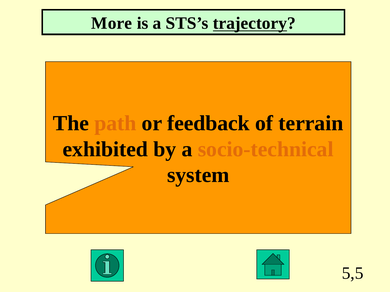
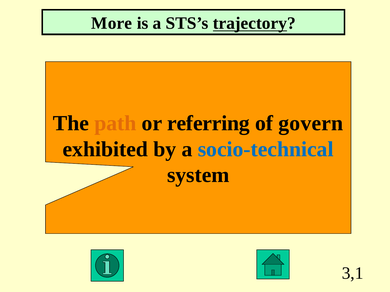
feedback: feedback -> referring (208, 123)
terrain: terrain -> govern (311, 123)
socio-technical colour: orange -> blue (266, 149)
5,5: 5,5 -> 3,1 (353, 274)
